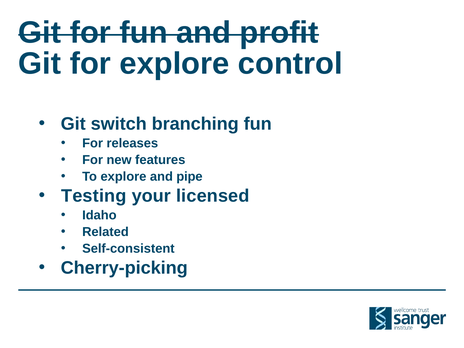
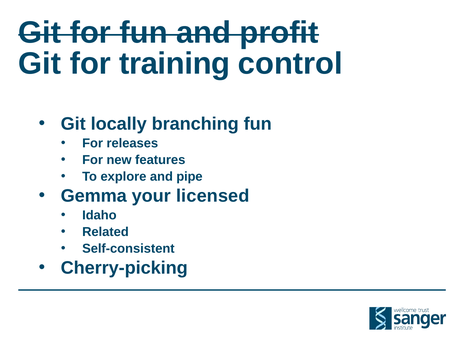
for explore: explore -> training (175, 64)
switch: switch -> locally (119, 124)
Testing: Testing -> Gemma (94, 196)
